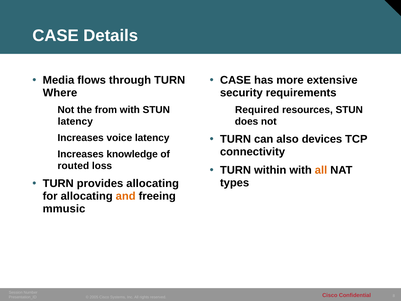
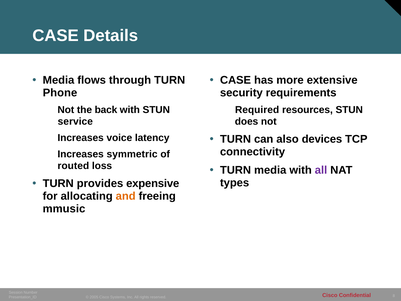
Where: Where -> Phone (60, 93)
from: from -> back (106, 110)
latency: latency -> service (75, 121)
knowledge: knowledge -> symmetric (132, 154)
TURN within: within -> media (270, 170)
all colour: orange -> purple (321, 170)
provides allocating: allocating -> expensive (153, 183)
